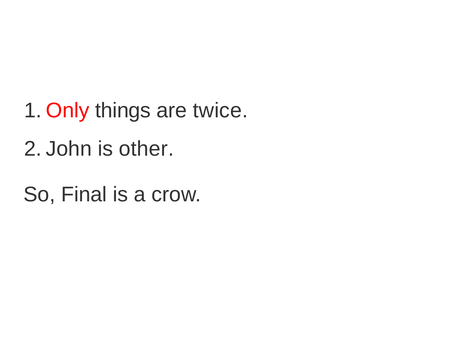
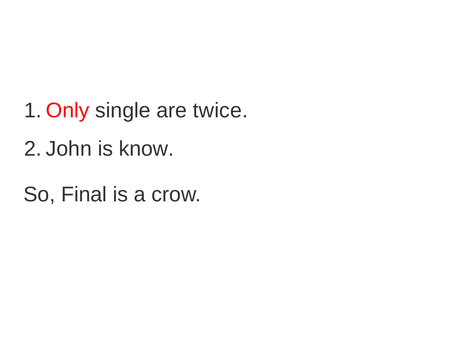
things: things -> single (123, 111)
other: other -> know (146, 149)
